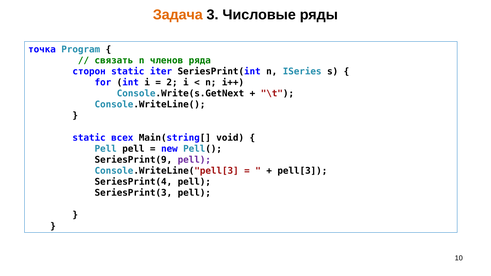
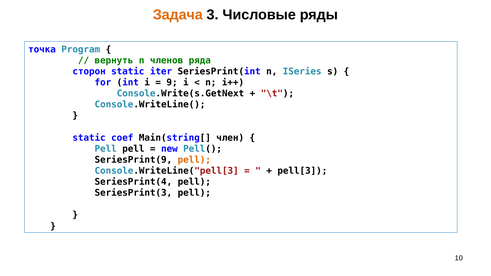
связать: связать -> вернуть (114, 60)
2: 2 -> 9 (172, 83)
всех: всех -> coef (122, 138)
void: void -> член (230, 138)
pell colour: purple -> orange (194, 160)
